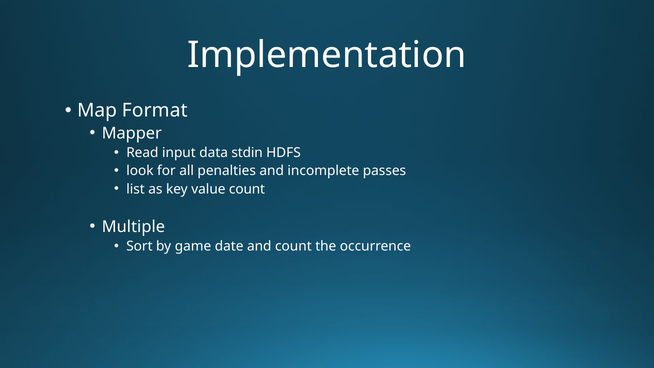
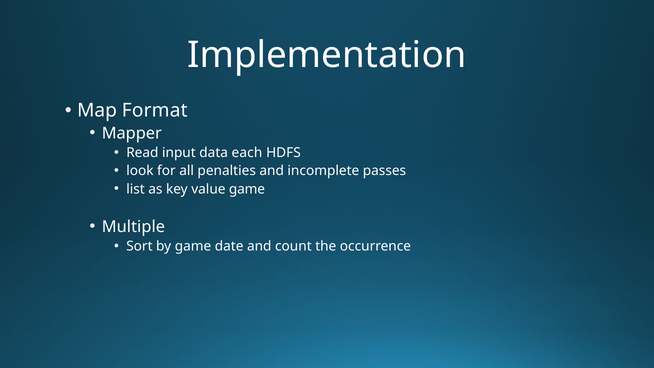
stdin: stdin -> each (247, 153)
value count: count -> game (247, 189)
